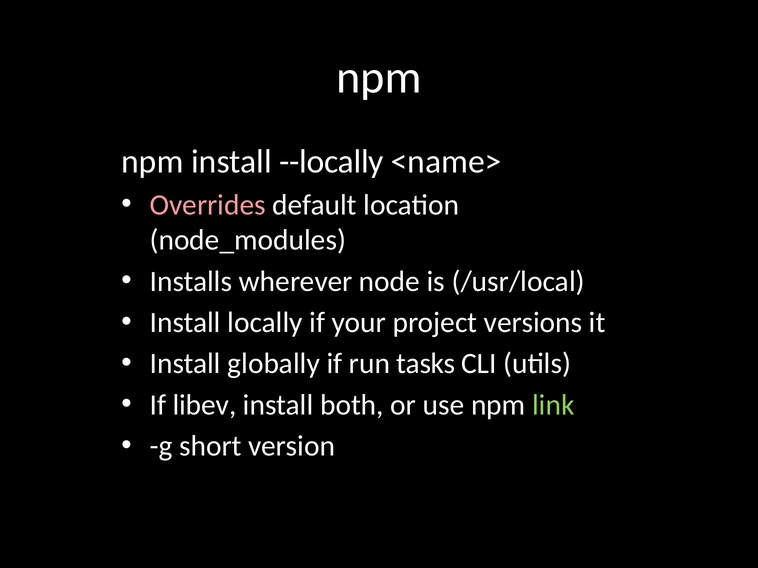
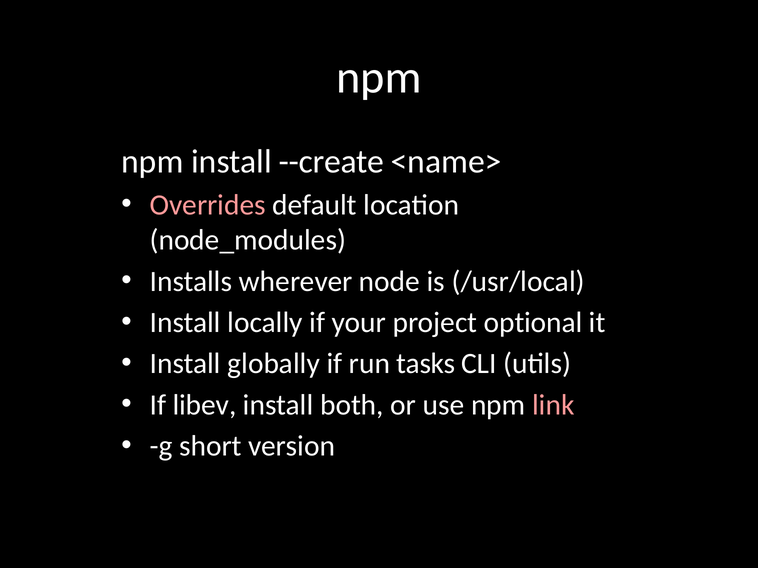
--locally: --locally -> --create (331, 162)
versions: versions -> optional (533, 323)
link colour: light green -> pink (553, 405)
